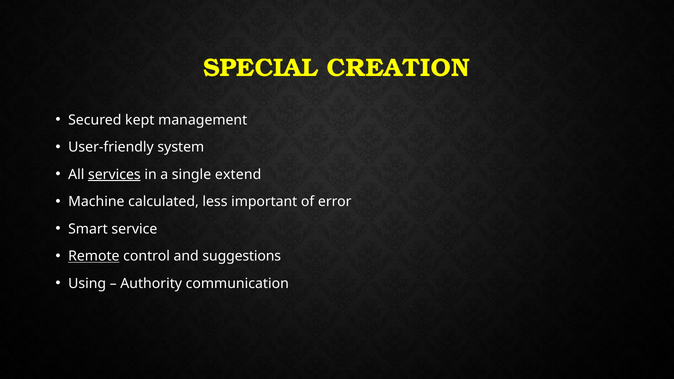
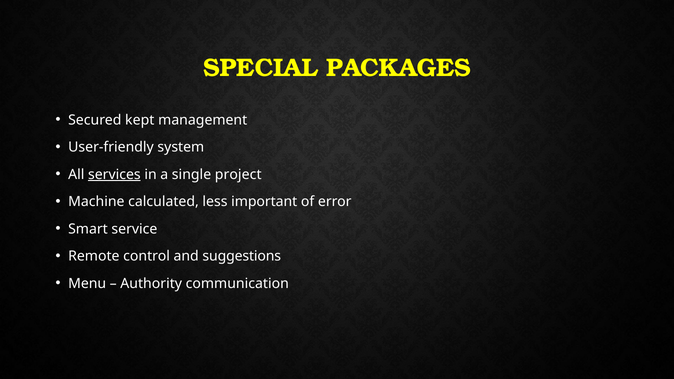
CREATION: CREATION -> PACKAGES (398, 68)
extend: extend -> project (238, 175)
Remote underline: present -> none (94, 256)
Using: Using -> Menu (87, 284)
